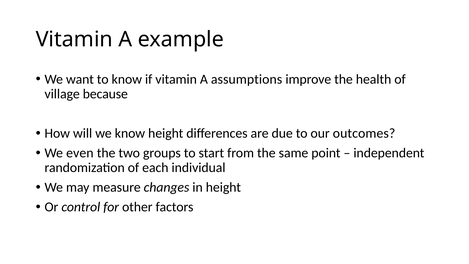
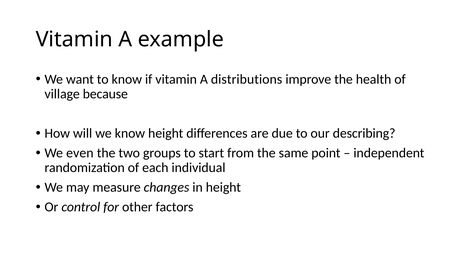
assumptions: assumptions -> distributions (247, 79)
outcomes: outcomes -> describing (364, 133)
